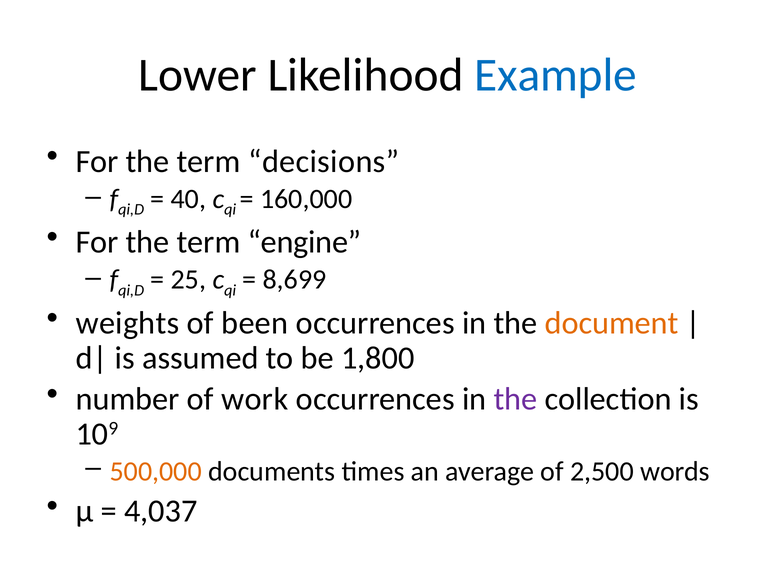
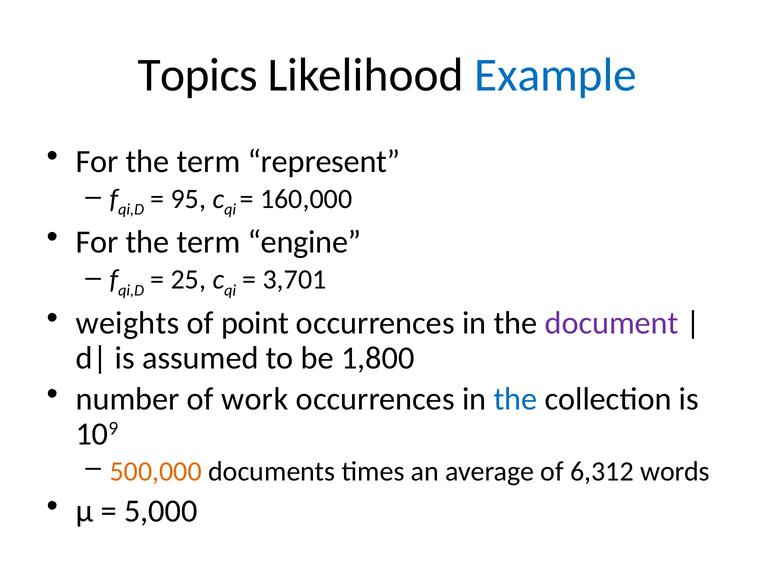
Lower: Lower -> Topics (198, 75)
decisions: decisions -> represent (324, 161)
40: 40 -> 95 (188, 199)
8,699: 8,699 -> 3,701 (295, 280)
been: been -> point (255, 323)
document colour: orange -> purple (612, 323)
the colour: purple -> blue (516, 399)
2,500: 2,500 -> 6,312 (602, 472)
4,037: 4,037 -> 5,000 (161, 511)
